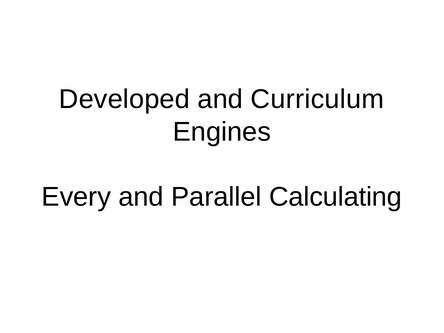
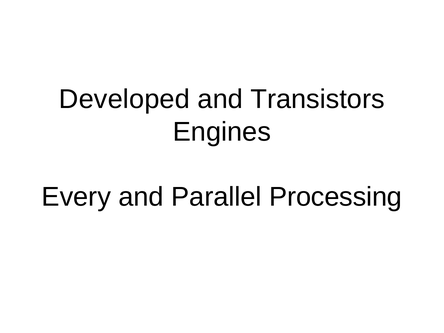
Curriculum: Curriculum -> Transistors (318, 99)
Calculating: Calculating -> Processing (336, 197)
